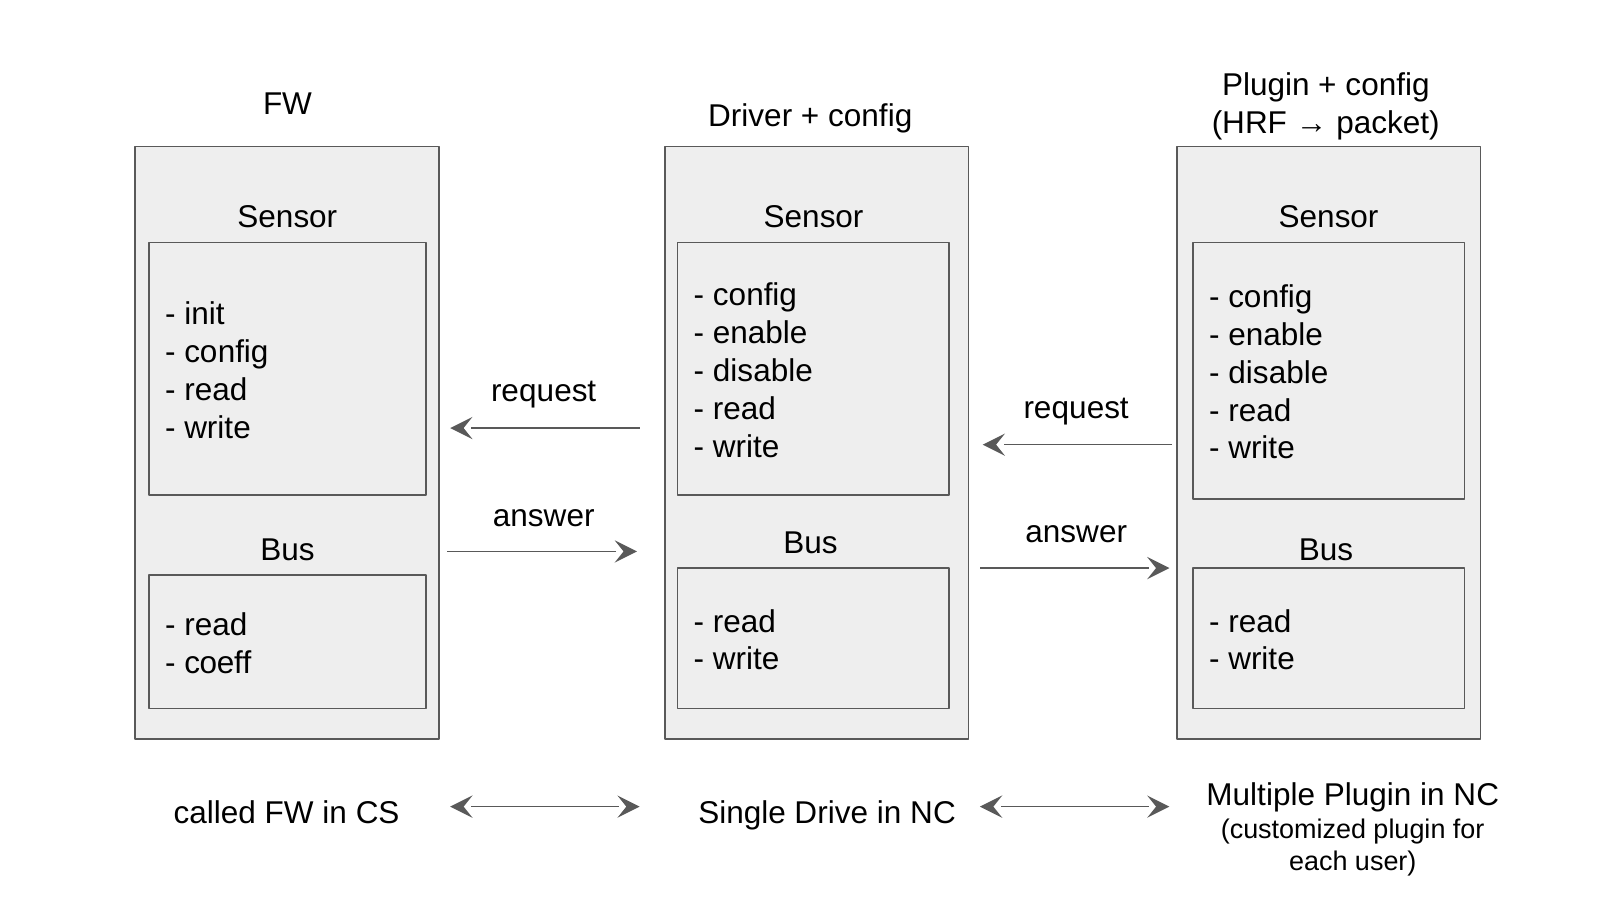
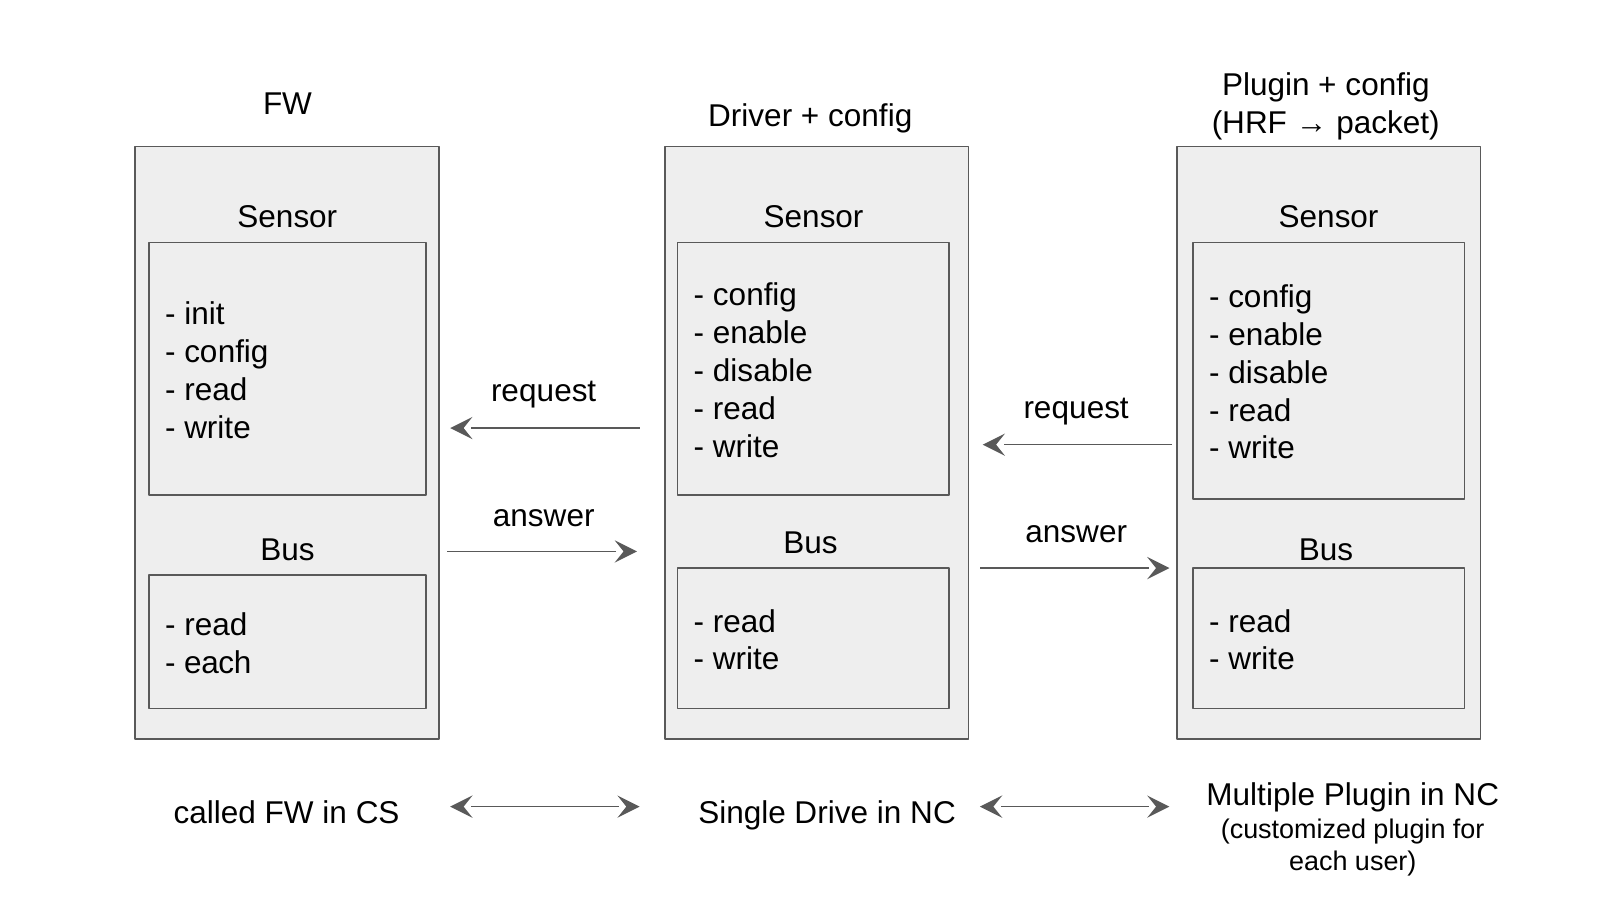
coeff: coeff -> each (218, 663)
